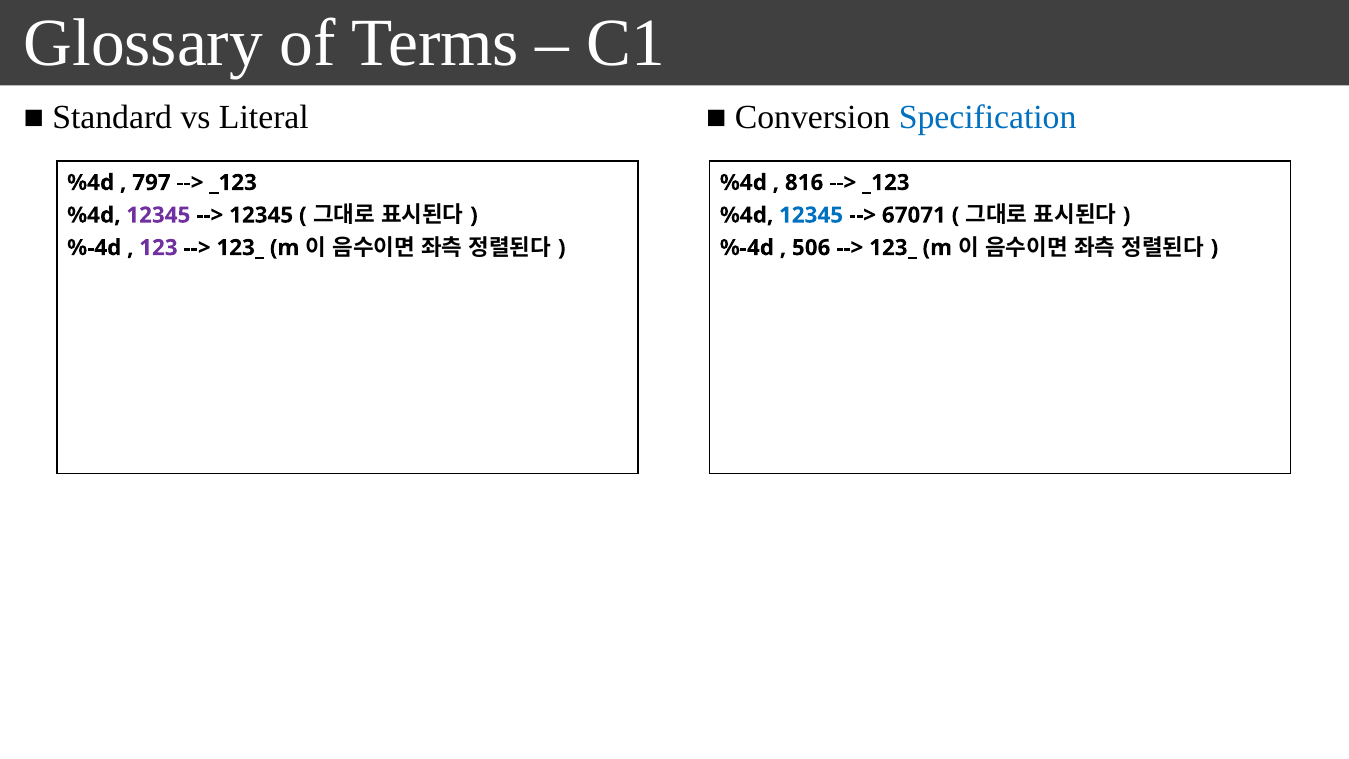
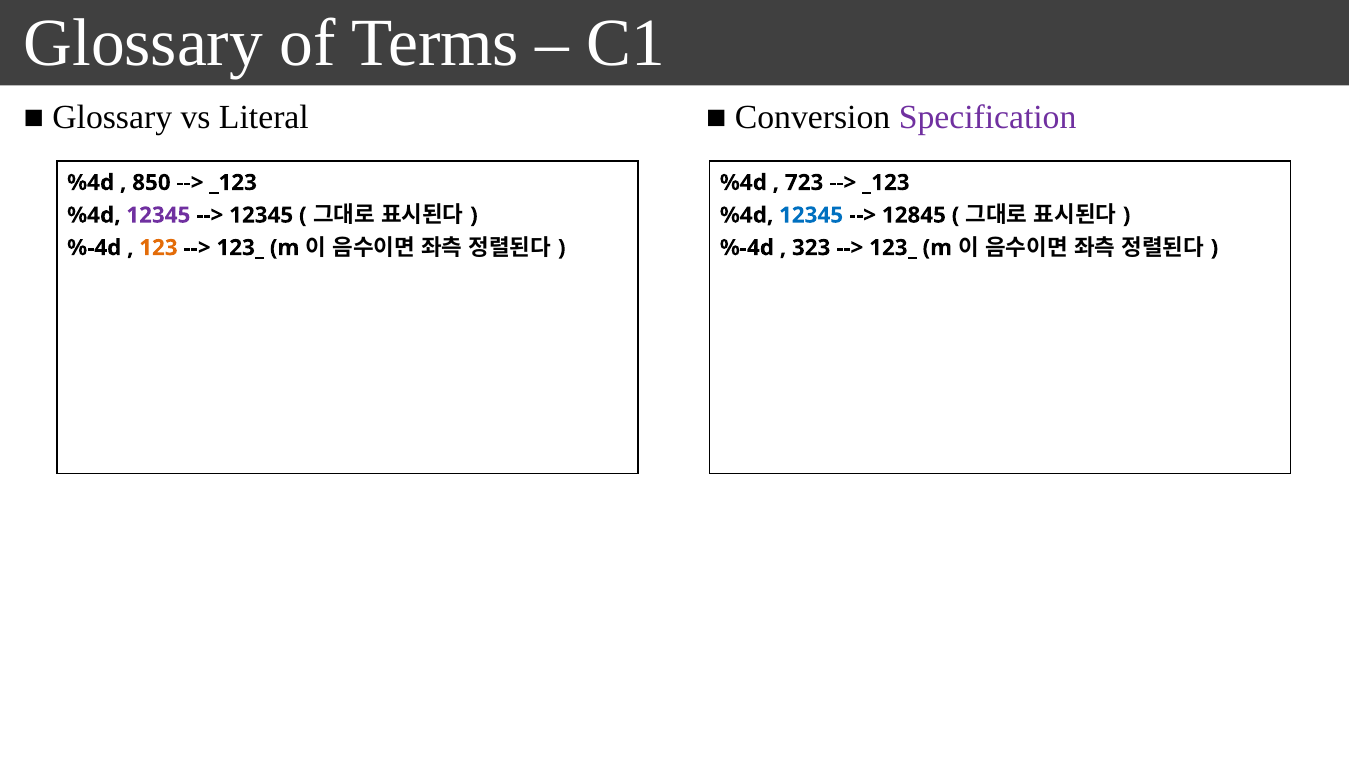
Standard: Standard -> Glossary (112, 117)
Specification colour: blue -> purple (988, 117)
797: 797 -> 850 (151, 183)
816: 816 -> 723 (804, 183)
67071: 67071 -> 12845 (914, 215)
123 colour: purple -> orange (158, 248)
506: 506 -> 323 (811, 248)
